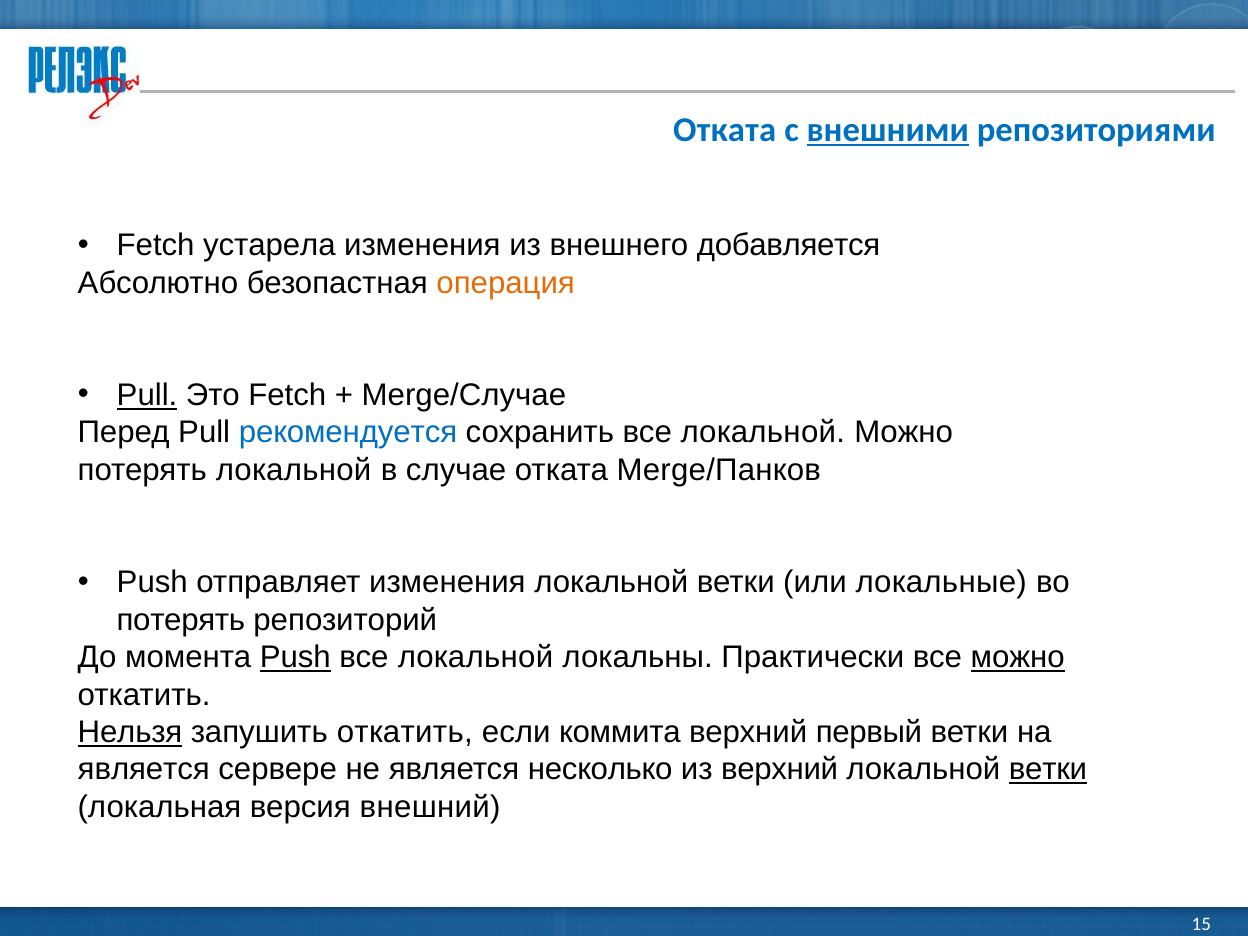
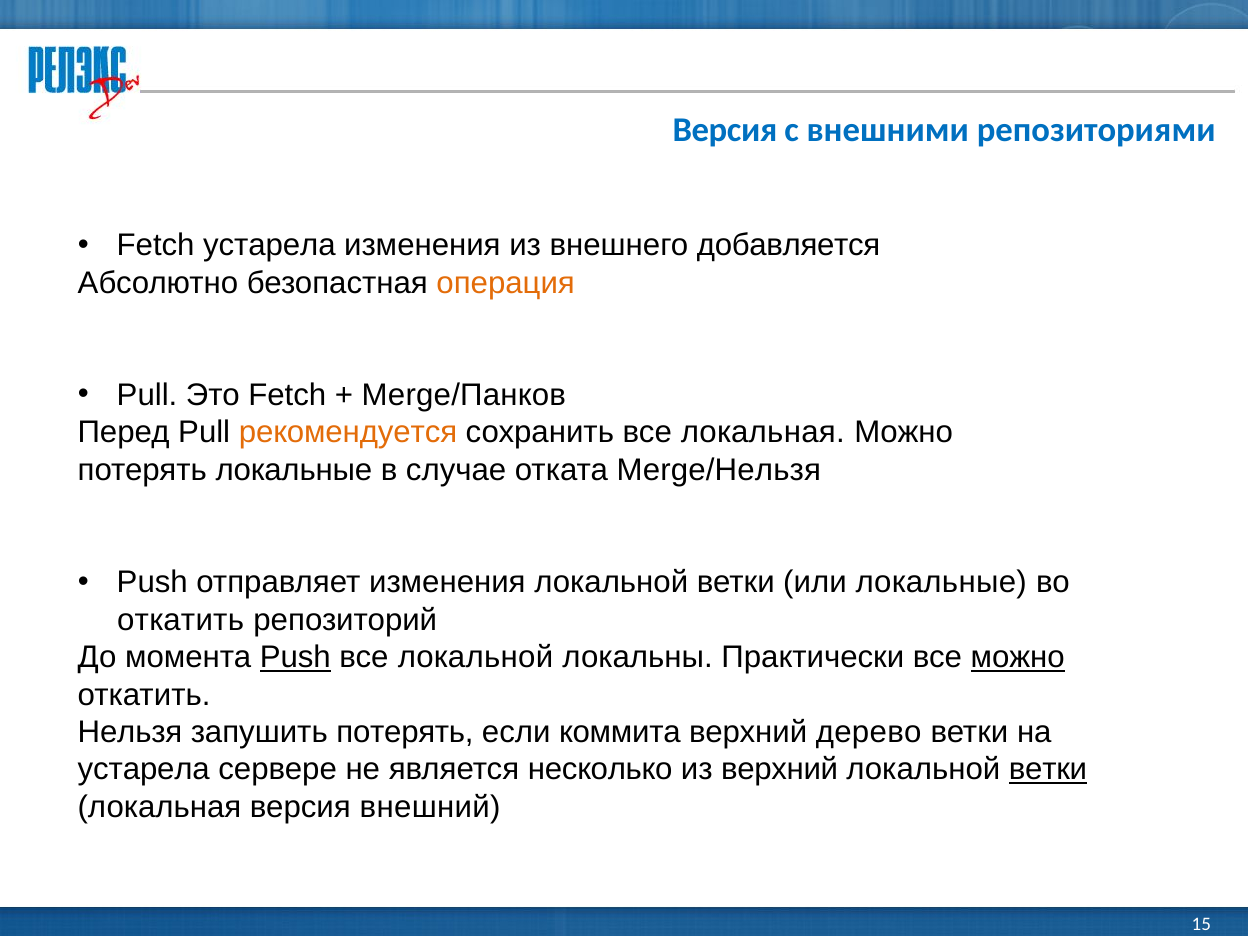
Отката: Отката -> Версия (725, 130)
внешними underline: present -> none (888, 130)
Pull underline: present -> none (147, 395)
Merge/Случае: Merge/Случае -> Merge/Панков (464, 395)
рекомендуется colour: blue -> orange (348, 433)
сохранить все локальной: локальной -> локальная (763, 433)
потерять локальной: локальной -> локальные (294, 470)
Merge/Панков: Merge/Панков -> Merge/Нельзя (719, 470)
потерять: потерять -> откатить (181, 620)
Нельзя underline: present -> none (130, 732)
запушить откатить: откатить -> потерять (405, 732)
первый: первый -> дерево (869, 732)
является: является -> устарела (144, 770)
